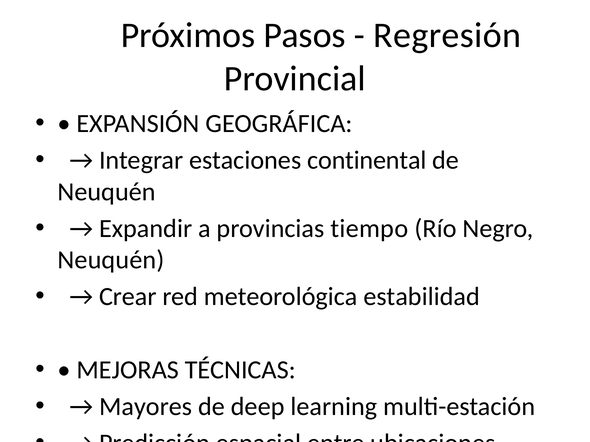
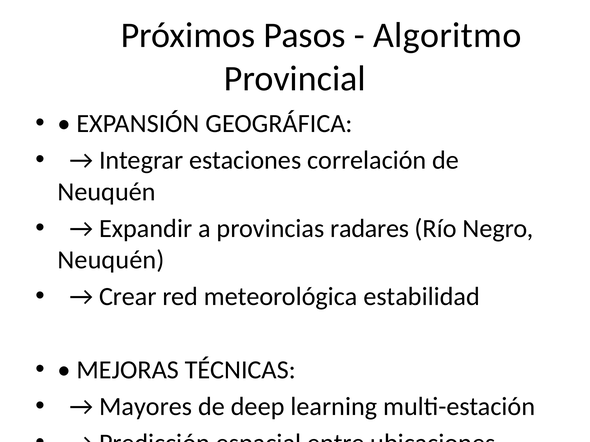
Regresión: Regresión -> Algoritmo (447, 35)
continental: continental -> correlación (367, 160)
provincias tiempo: tiempo -> radares (370, 229)
